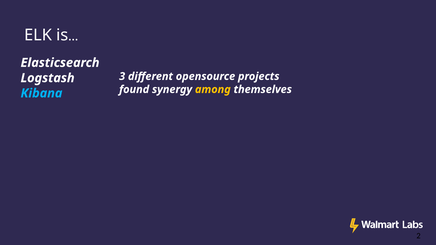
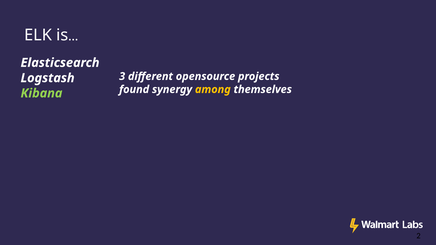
Kibana colour: light blue -> light green (41, 93)
